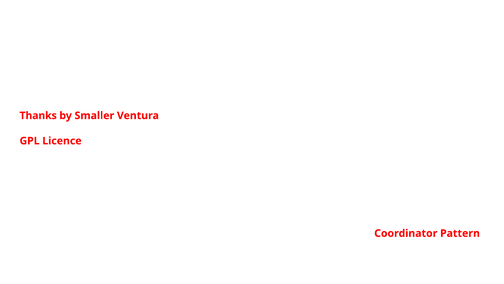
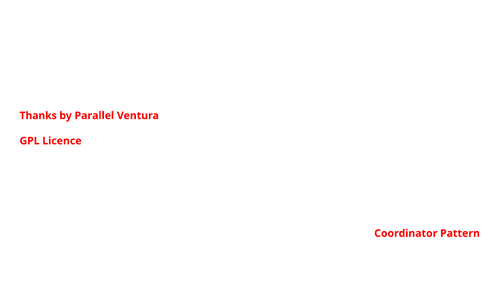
Smaller: Smaller -> Parallel (94, 115)
